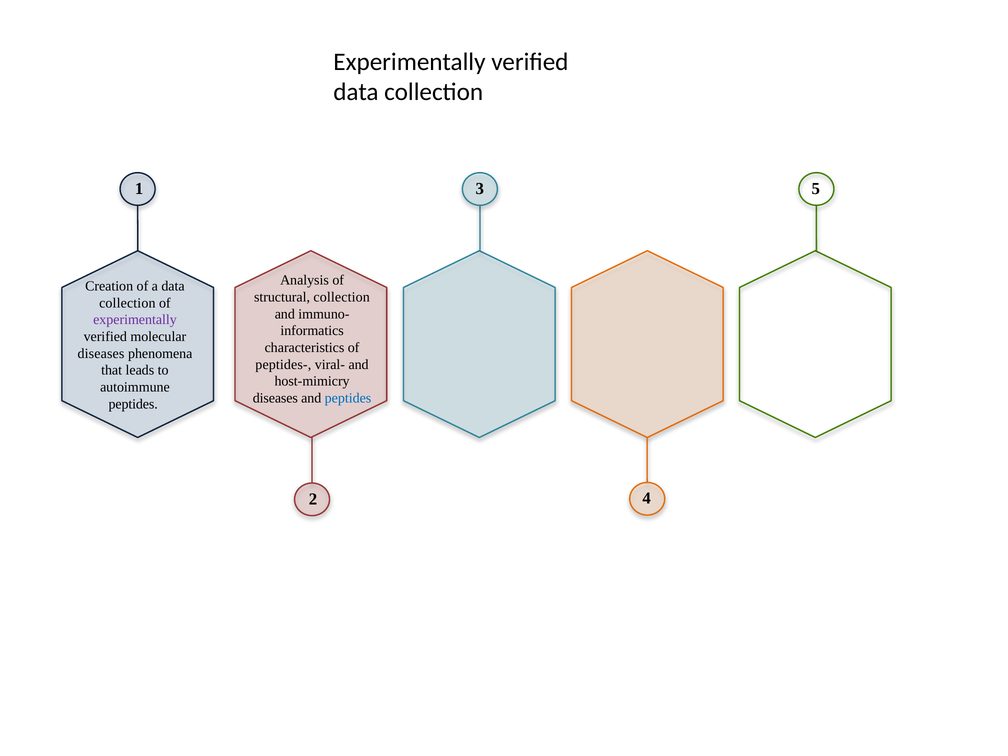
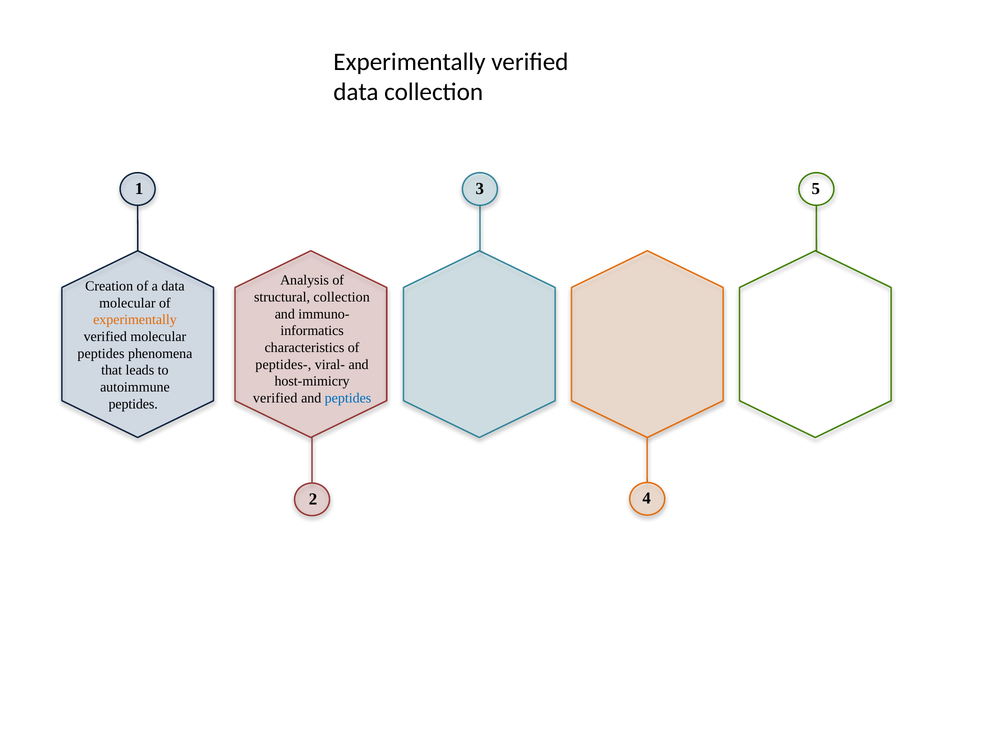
collection: collection -> molecular (127, 303)
experimentally colour: purple -> orange (135, 320)
diseases: diseases -> peptides (101, 353)
diseases: diseases -> verified (275, 398)
